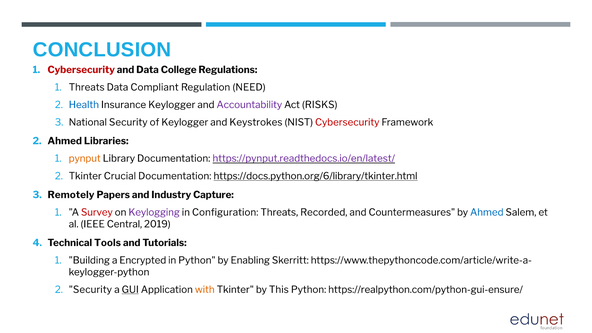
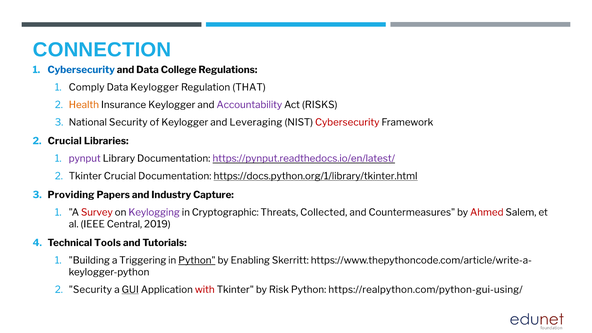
CONCLUSION: CONCLUSION -> CONNECTION (102, 50)
Cybersecurity colour: red -> blue (81, 70)
Threats: Threats -> Comply (87, 87)
Data Compliant: Compliant -> Keylogger (155, 87)
NEED: NEED -> THAT (249, 87)
Health colour: blue -> orange (84, 105)
Keystrokes: Keystrokes -> Leveraging (256, 122)
Ahmed: Ahmed -> Crucial (65, 141)
pynput colour: orange -> purple (85, 158)
https://docs.python.org/6/library/tkinter.html: https://docs.python.org/6/library/tkinter.html -> https://docs.python.org/1/library/tkinter.html (315, 176)
Remotely: Remotely -> Providing (71, 195)
Configuration: Configuration -> Cryptographic (225, 212)
Recorded: Recorded -> Collected (324, 212)
Ahmed colour: blue -> red (487, 212)
Encrypted: Encrypted -> Triggering (143, 260)
Python underline: none -> present (197, 260)
with colour: orange -> red (205, 290)
This: This -> Risk (279, 290)
https://realpython.com/python-gui-ensure/: https://realpython.com/python-gui-ensure/ -> https://realpython.com/python-gui-using/ (425, 290)
